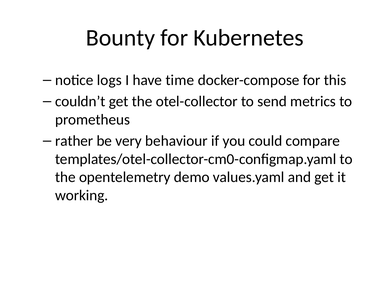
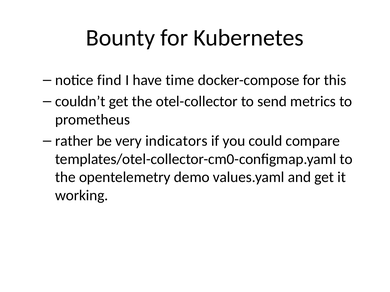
logs: logs -> find (109, 80)
behaviour: behaviour -> indicators (176, 141)
